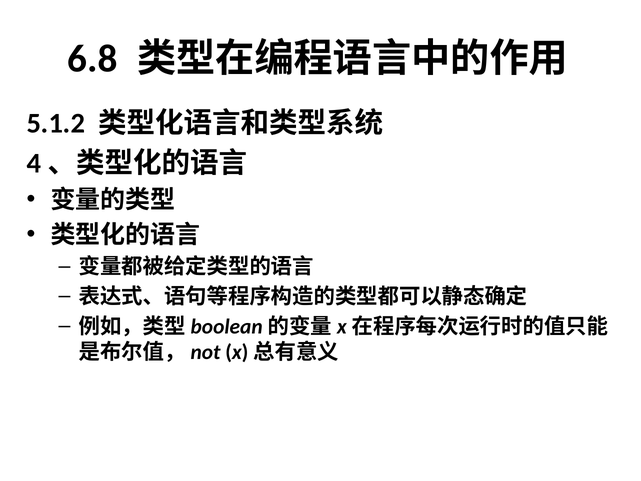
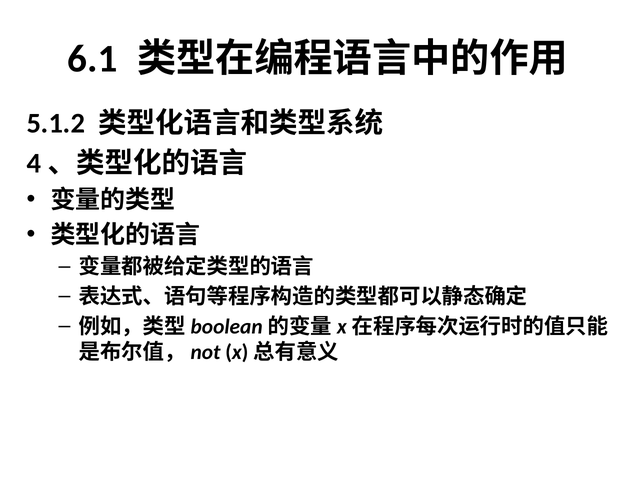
6.8: 6.8 -> 6.1 (92, 59)
